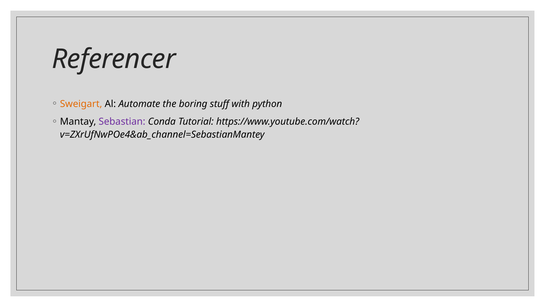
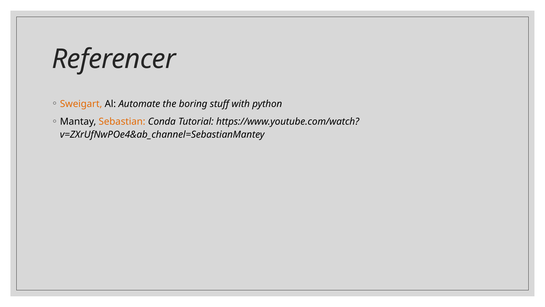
Sebastian colour: purple -> orange (122, 122)
